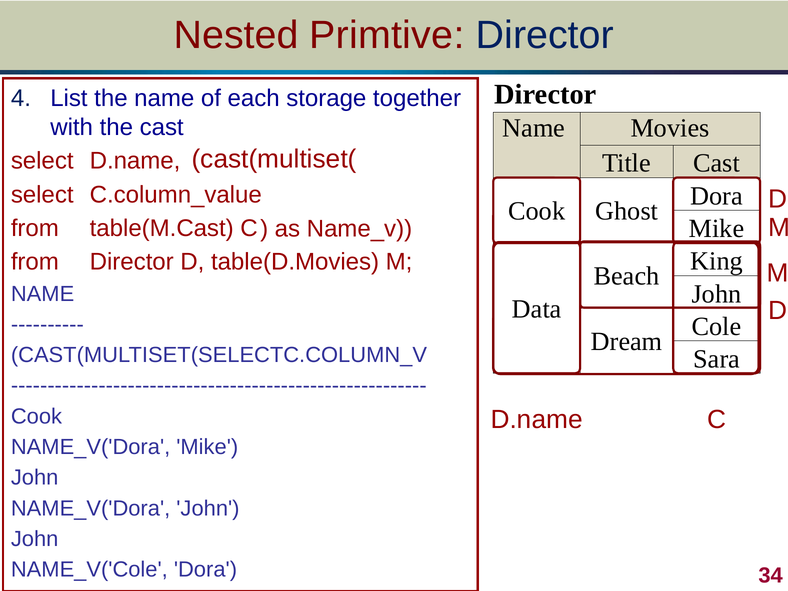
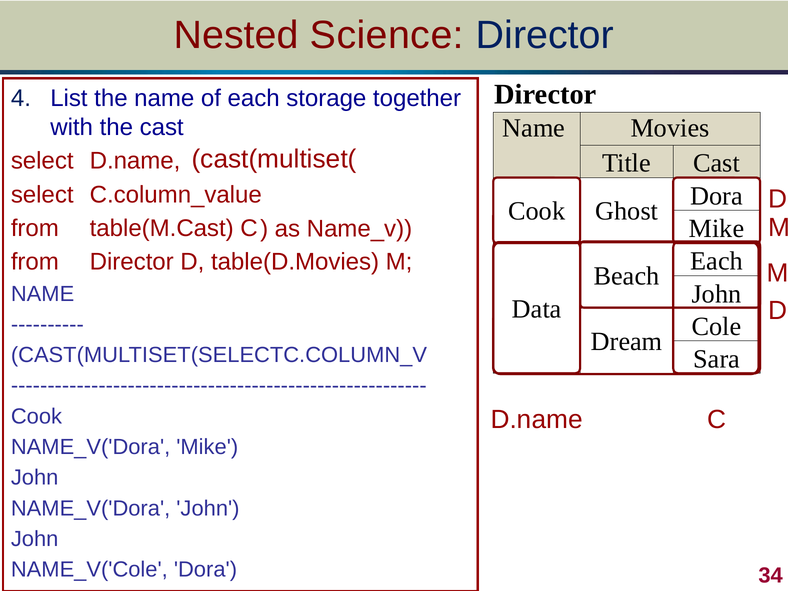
Primtive: Primtive -> Science (387, 35)
King: King -> Each (717, 261)
